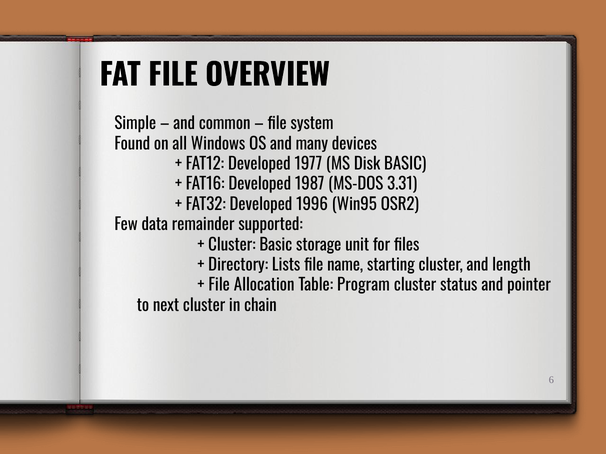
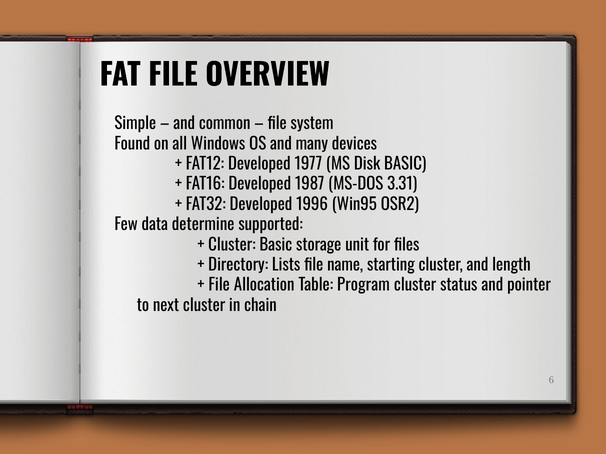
remainder: remainder -> determine (203, 225)
